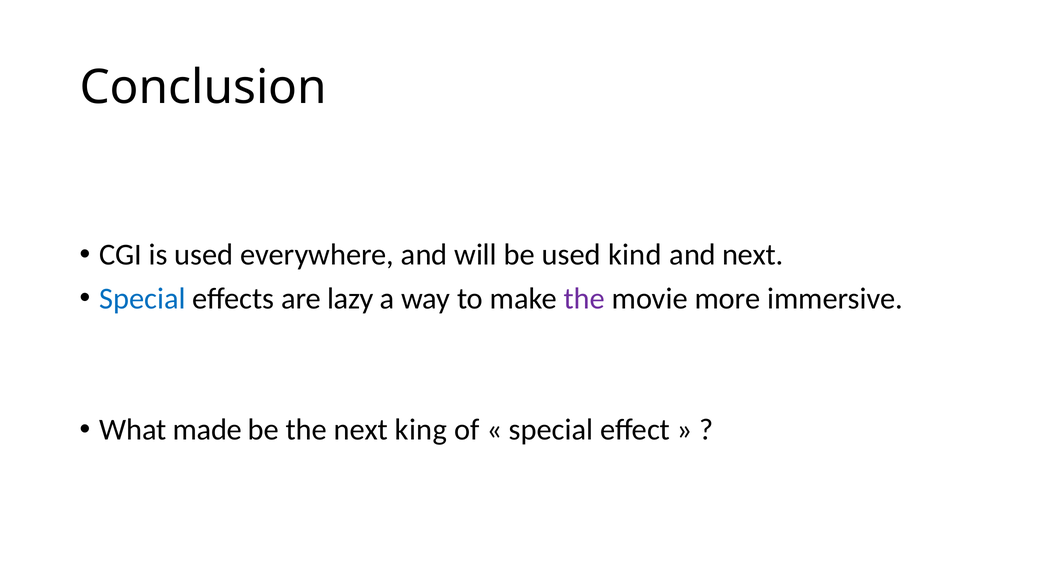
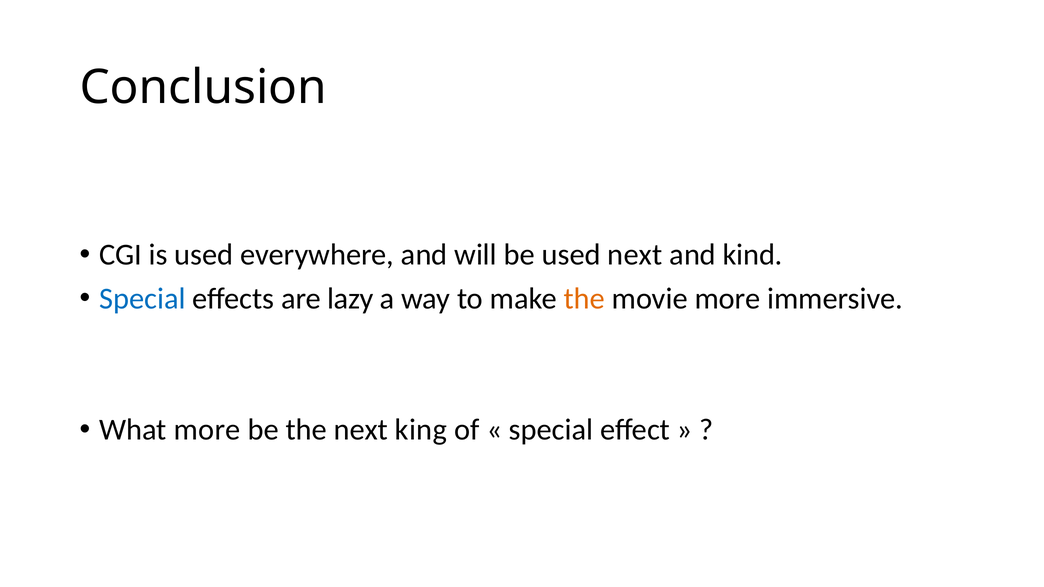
used kind: kind -> next (635, 255)
and next: next -> kind (753, 255)
the colour: purple -> orange (584, 299)
What made: made -> more (207, 430)
